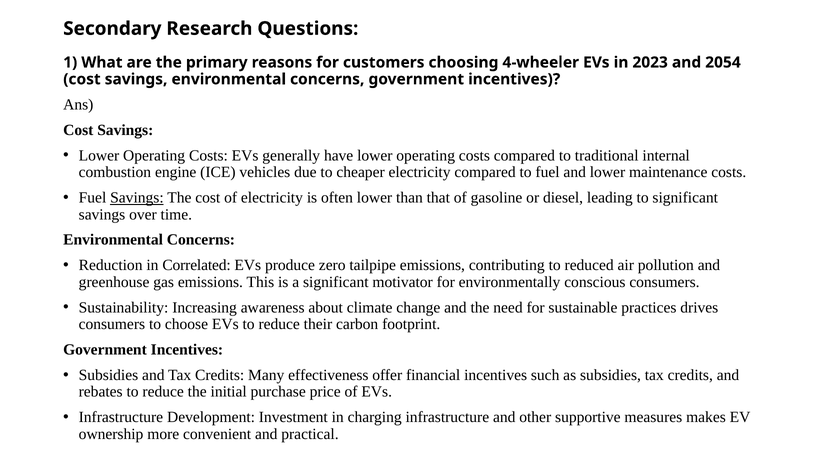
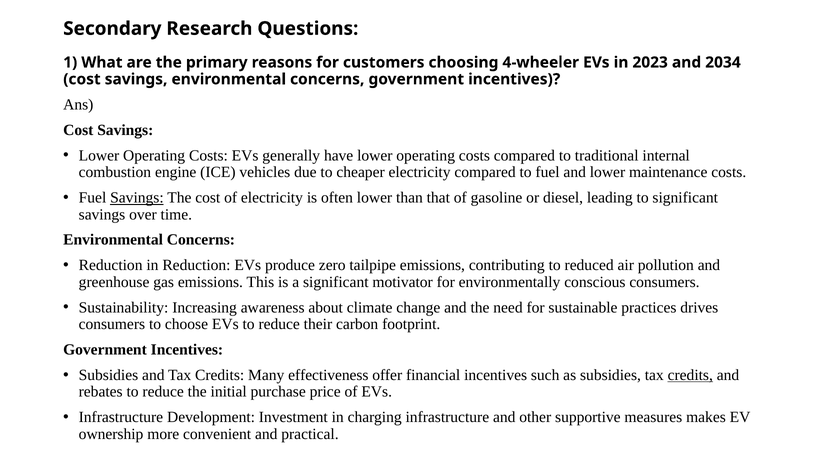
2054: 2054 -> 2034 (723, 62)
in Correlated: Correlated -> Reduction (196, 265)
credits underline: none -> present (690, 375)
